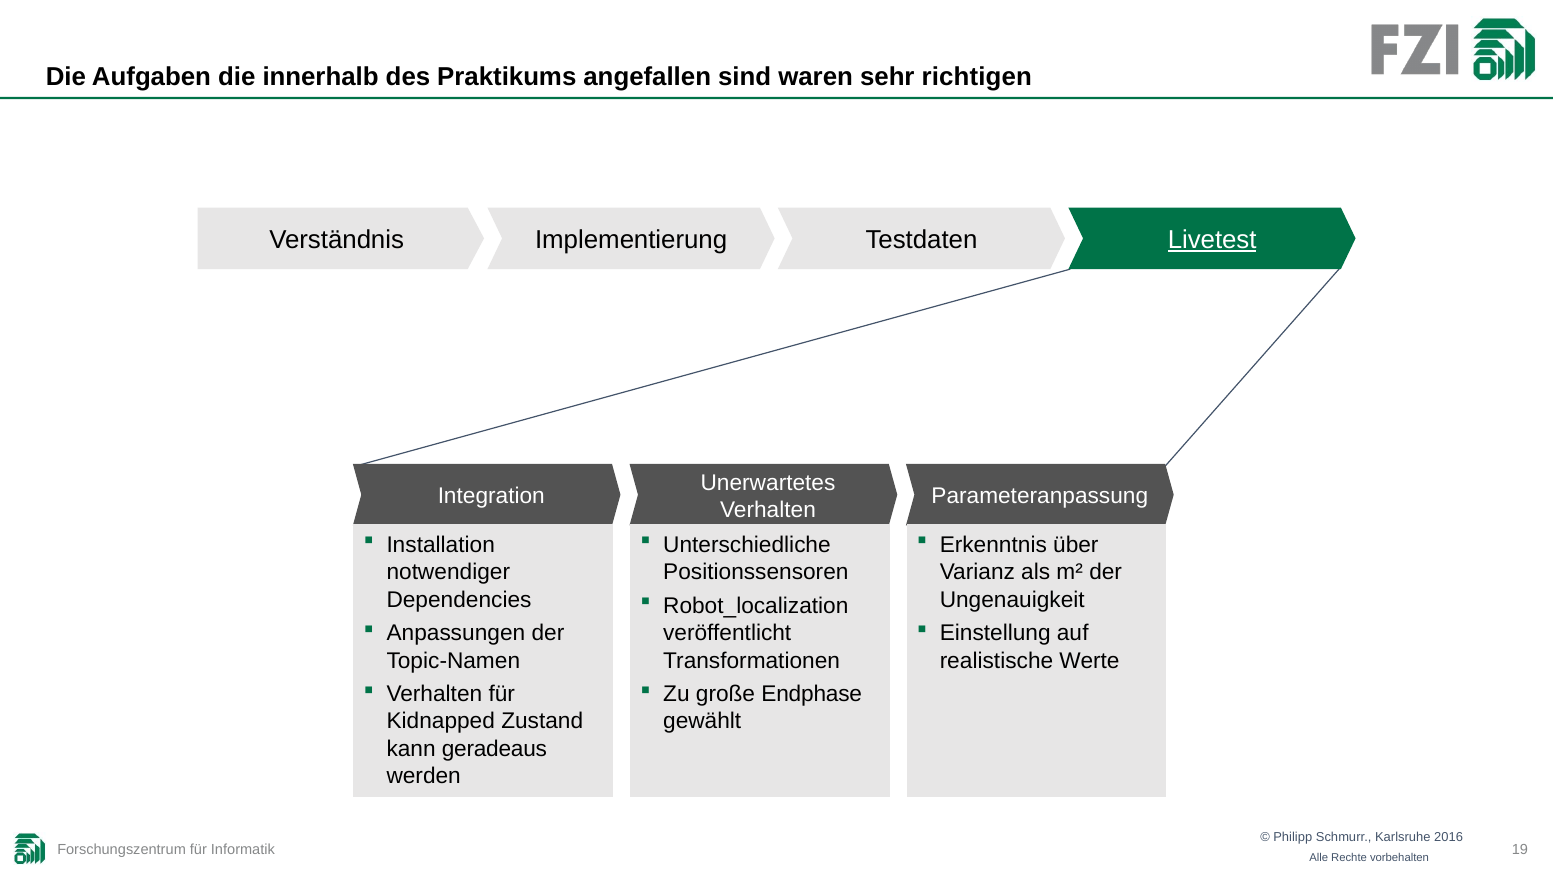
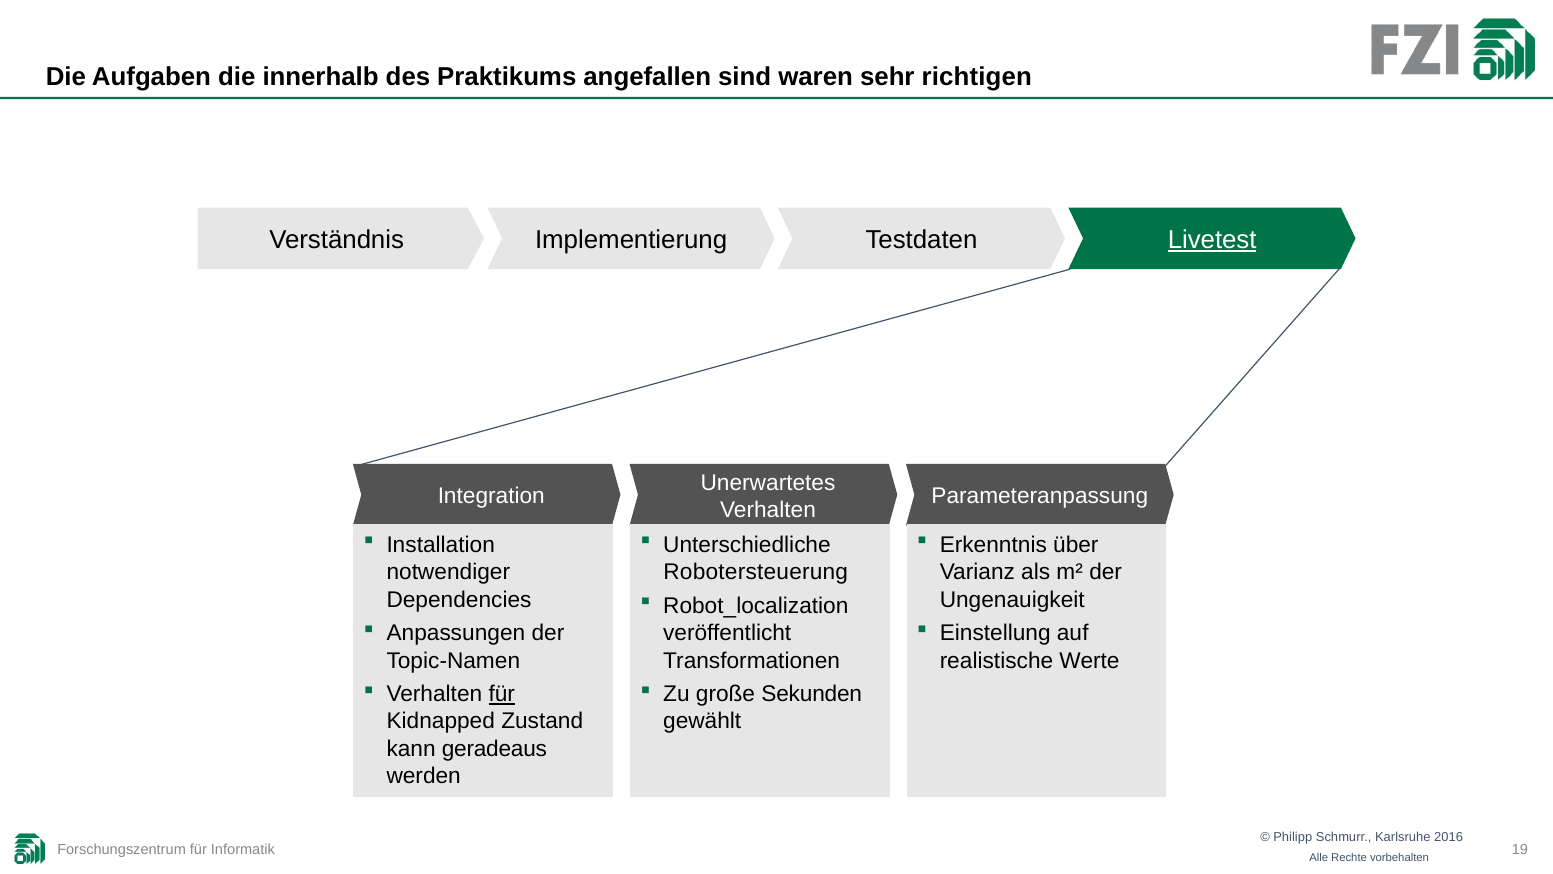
Positionssensoren: Positionssensoren -> Robotersteuerung (756, 572)
für underline: none -> present (502, 694)
Endphase: Endphase -> Sekunden (812, 694)
